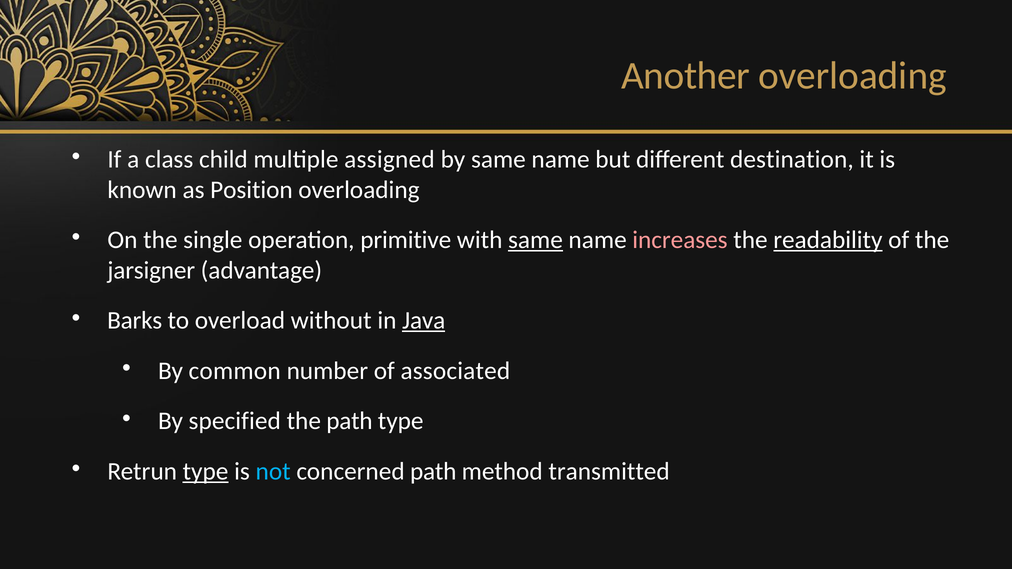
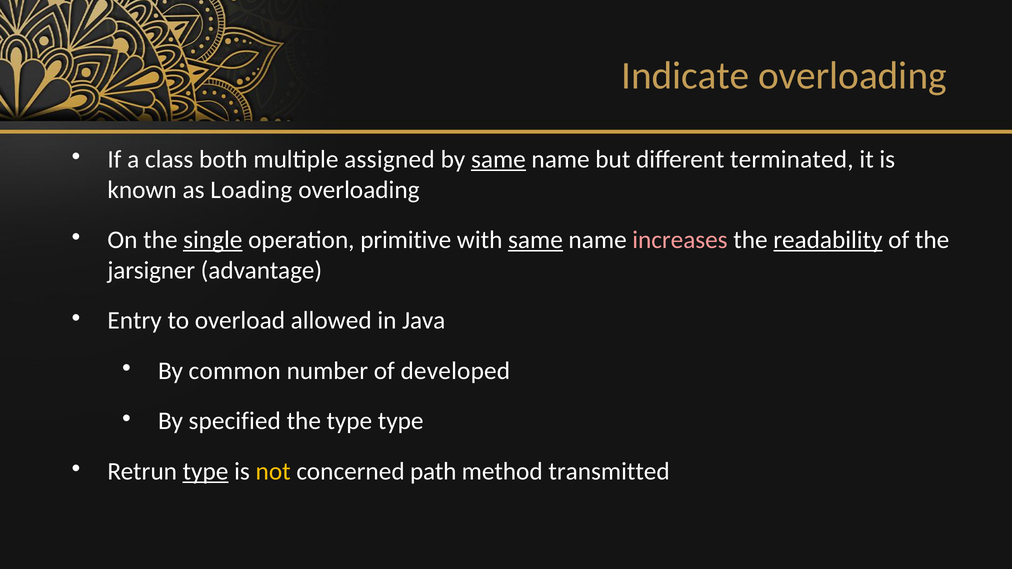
Another: Another -> Indicate (685, 76)
child: child -> both (223, 159)
same underline: none -> present (498, 159)
destination: destination -> terminated (792, 159)
Position: Position -> Loading (251, 190)
single underline: none -> present (213, 240)
Barks: Barks -> Entry (135, 321)
without: without -> allowed (331, 321)
Java underline: present -> none (424, 321)
associated: associated -> developed (455, 371)
the path: path -> type (349, 421)
not colour: light blue -> yellow (273, 472)
